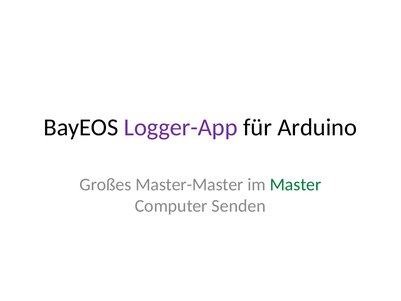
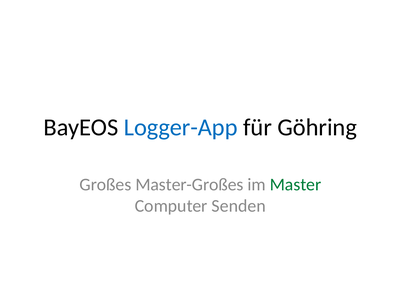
Logger-App colour: purple -> blue (181, 127)
Arduino: Arduino -> Göhring (317, 127)
Master-Master: Master-Master -> Master-Großes (189, 184)
